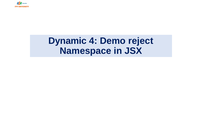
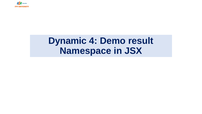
reject: reject -> result (141, 41)
